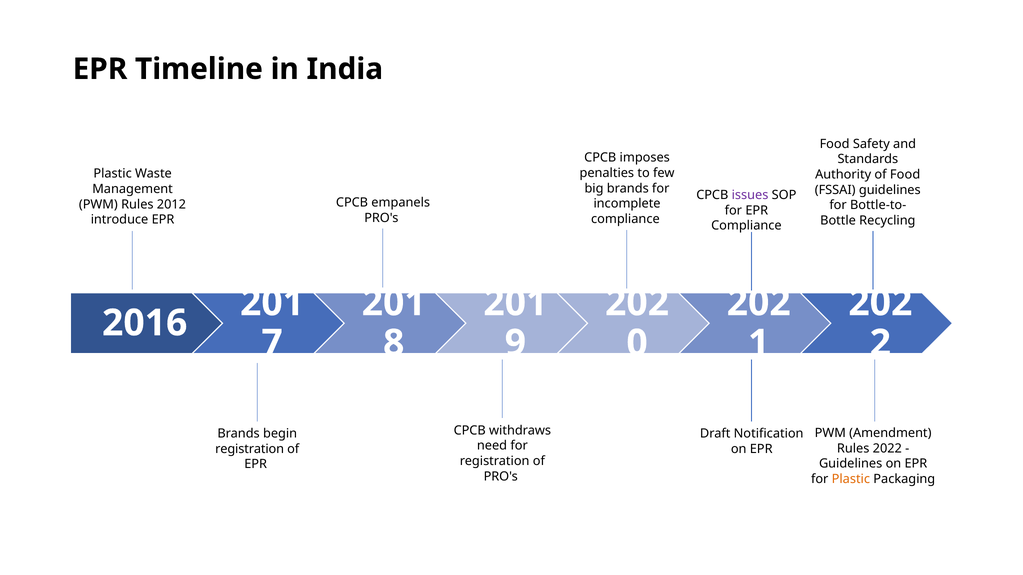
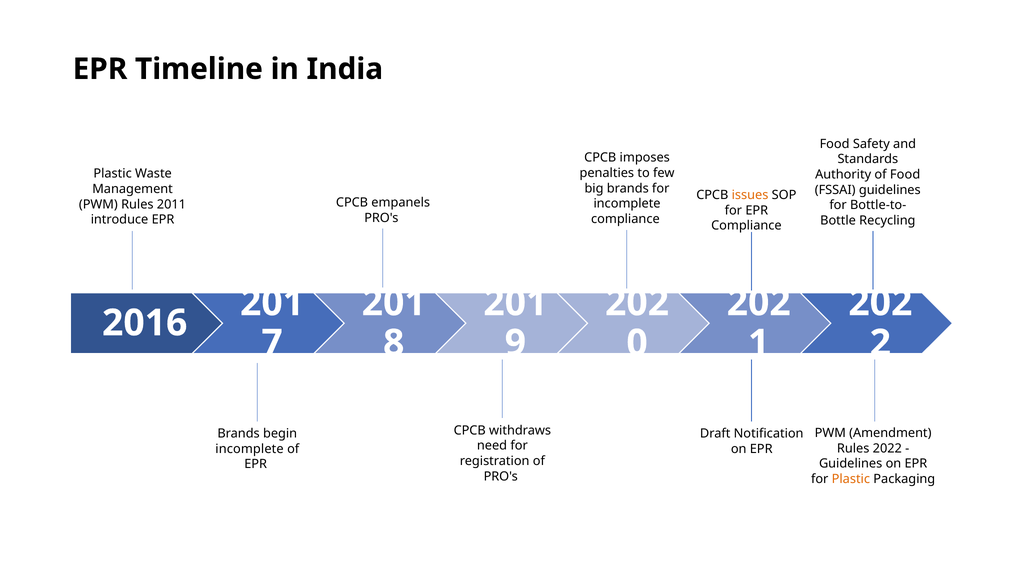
issues colour: purple -> orange (750, 195)
2012: 2012 -> 2011 (171, 205)
registration: registration -> incomplete (249, 449)
